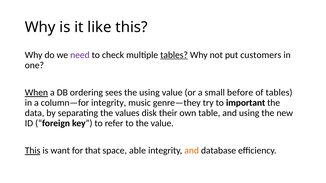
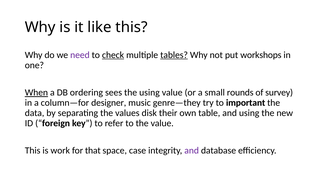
check underline: none -> present (113, 55)
customers: customers -> workshops (261, 55)
before: before -> rounds (240, 93)
of tables: tables -> survey (279, 93)
column—for integrity: integrity -> designer (109, 103)
This underline: present -> none (33, 151)
want: want -> work (60, 151)
able: able -> case (138, 151)
and colour: orange -> purple (192, 151)
